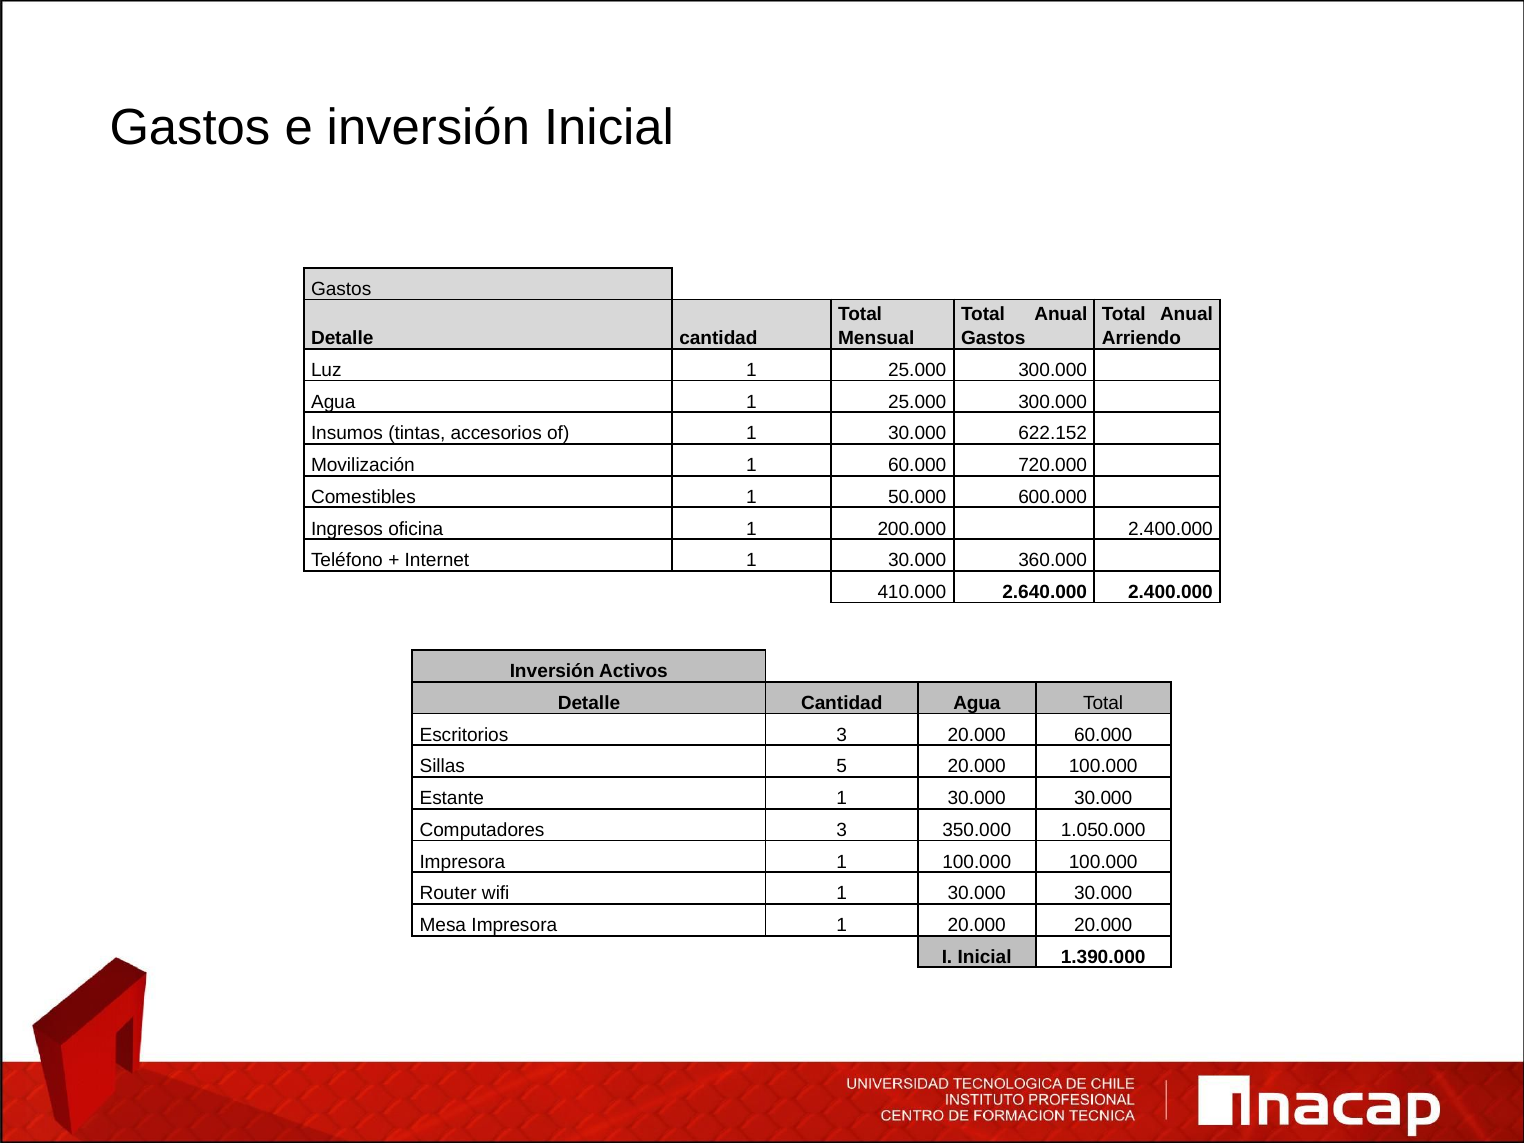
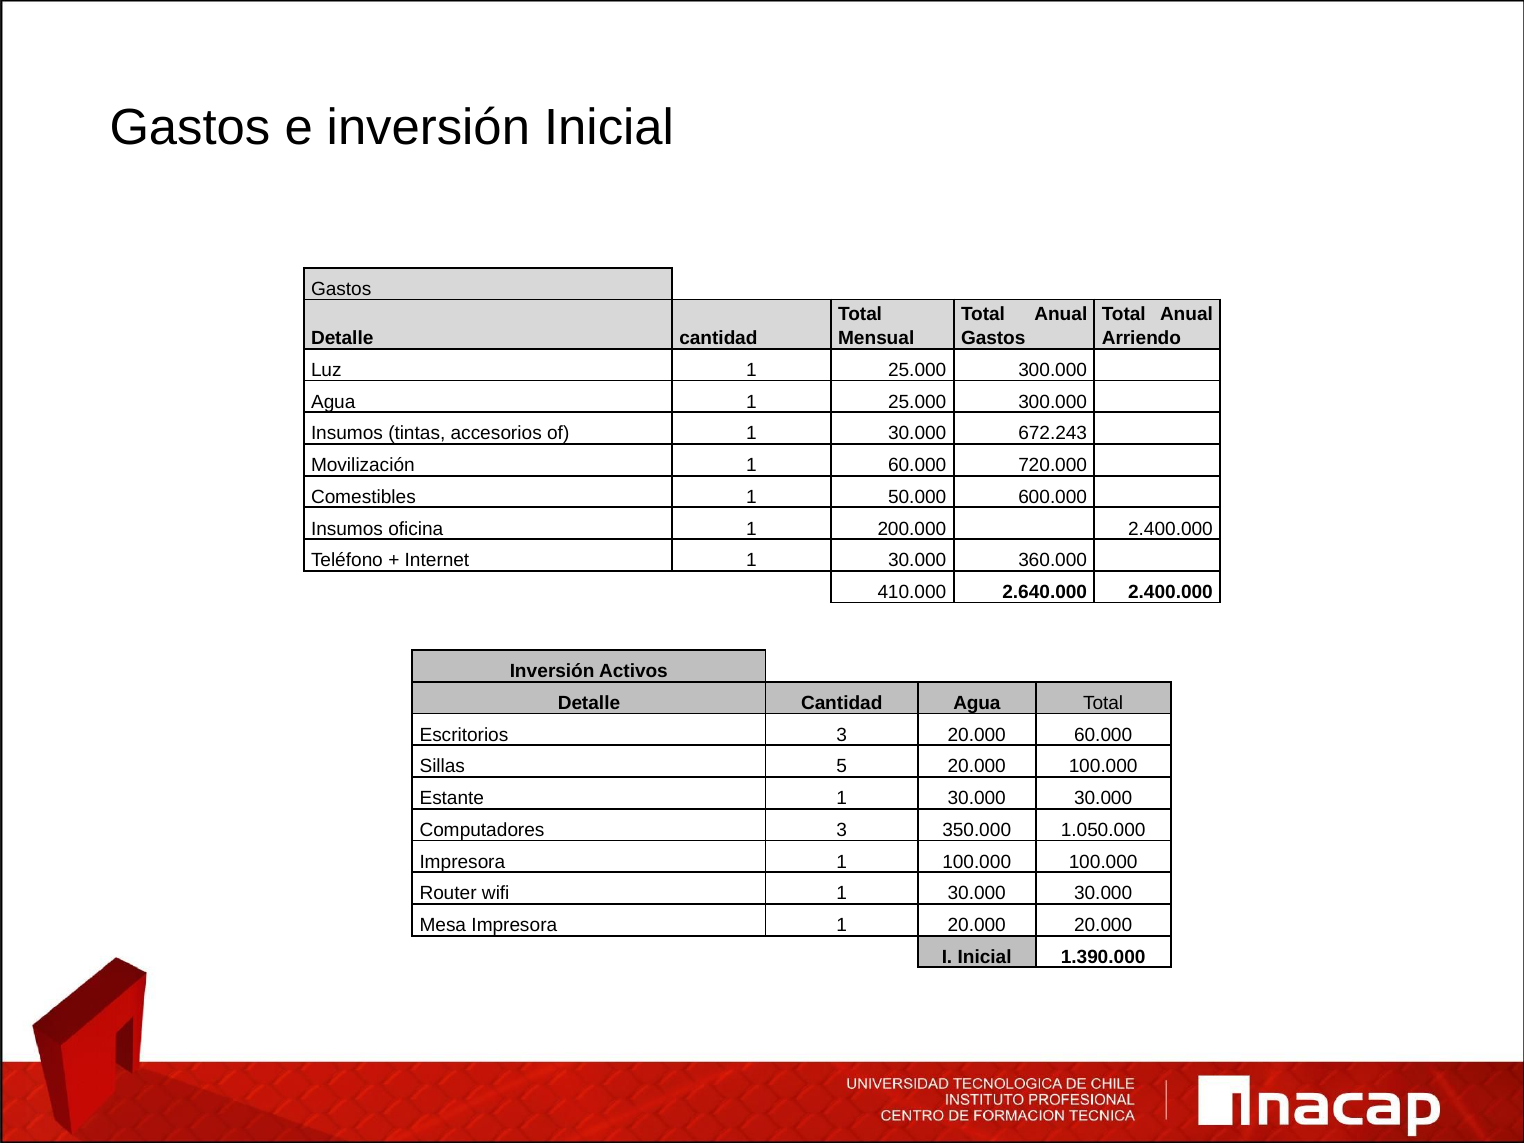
622.152: 622.152 -> 672.243 (1053, 434)
Ingresos: Ingresos -> Insumos (347, 529)
